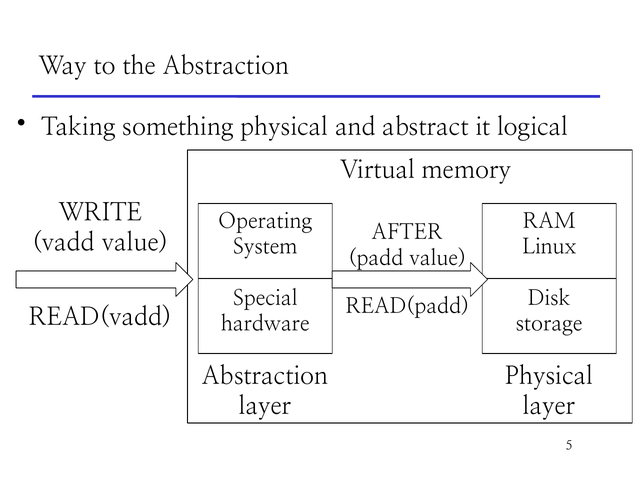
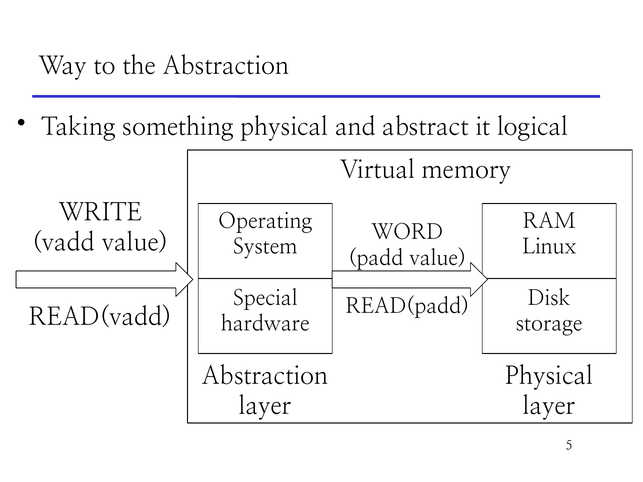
AFTER: AFTER -> WORD (407, 232)
